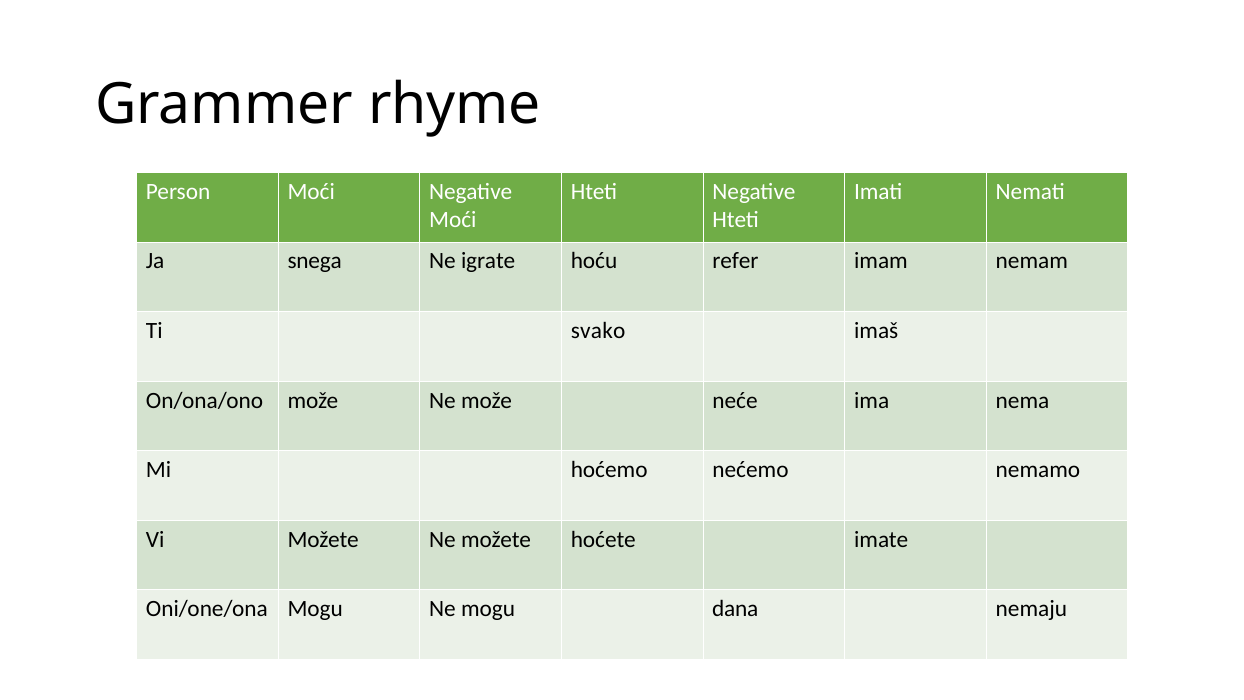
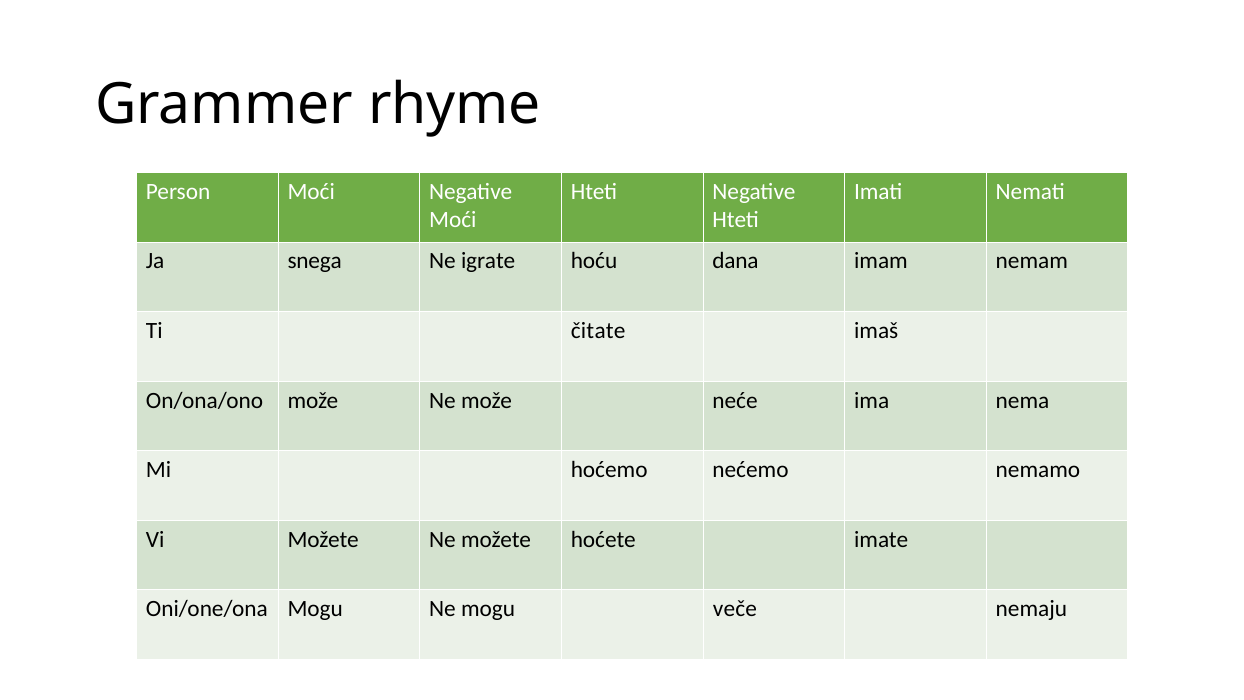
refer: refer -> dana (735, 261)
svako: svako -> čitate (598, 331)
dana: dana -> veče (735, 609)
